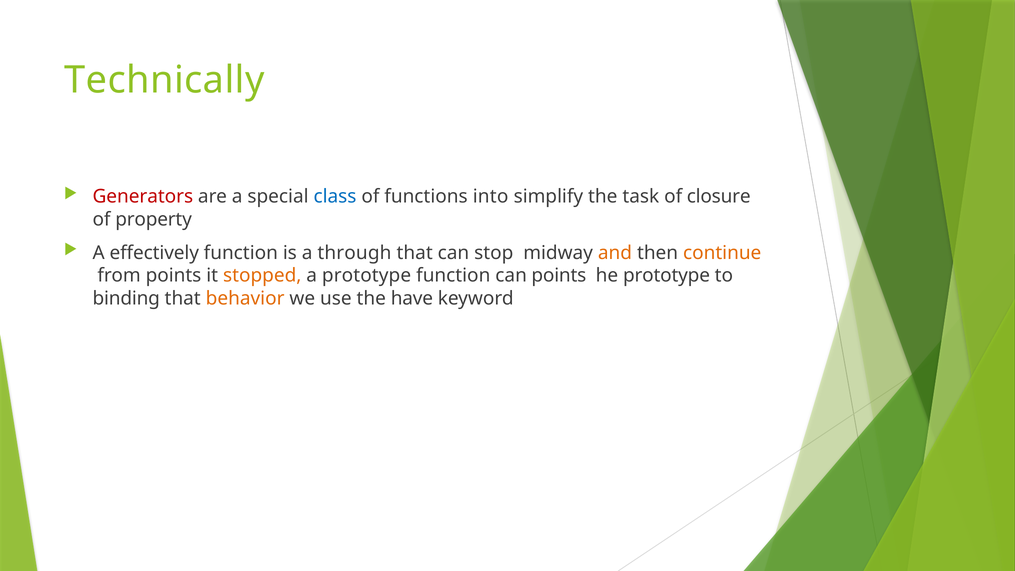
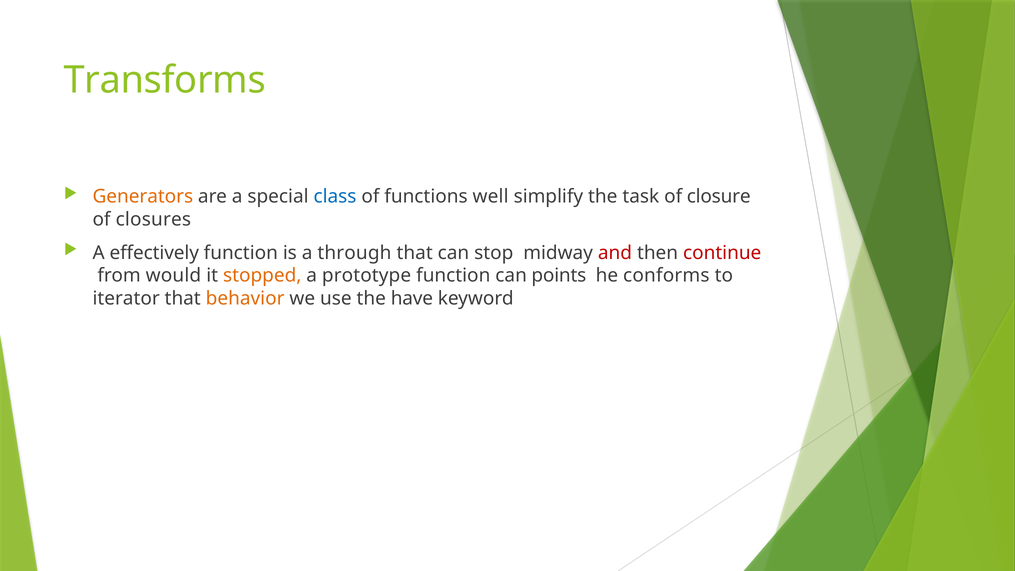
Technically: Technically -> Transforms (165, 80)
Generators colour: red -> orange (143, 196)
into: into -> well (491, 196)
property: property -> closures (153, 219)
and colour: orange -> red (615, 253)
continue colour: orange -> red (722, 253)
from points: points -> would (173, 276)
he prototype: prototype -> conforms (666, 276)
binding: binding -> iterator (126, 298)
